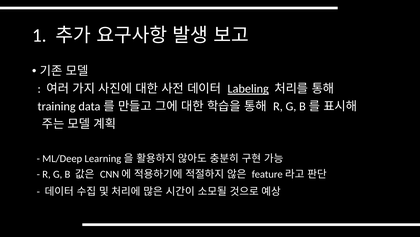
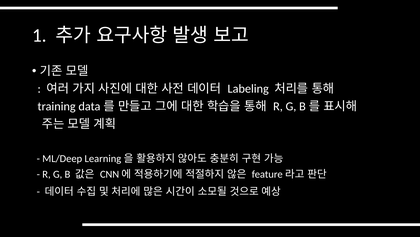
Labeling underline: present -> none (248, 89)
